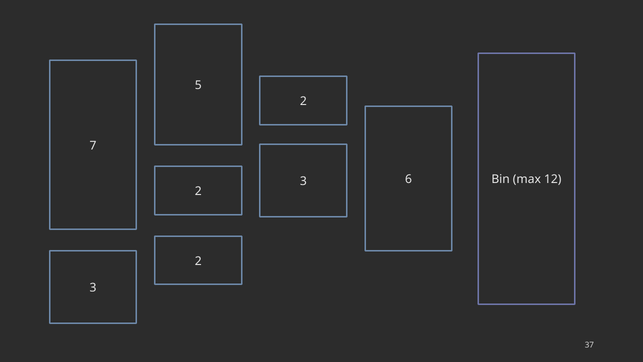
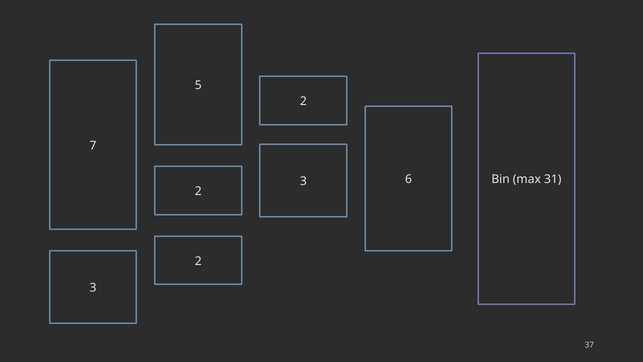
12: 12 -> 31 (553, 179)
